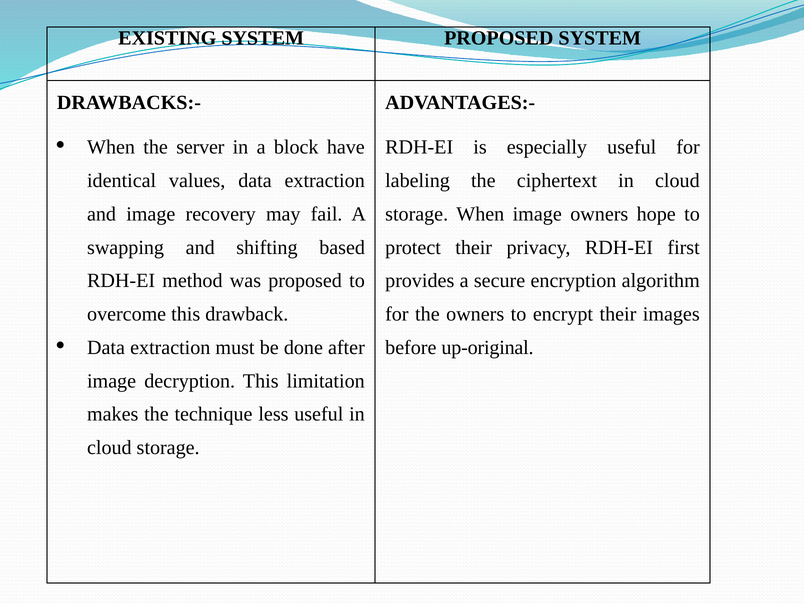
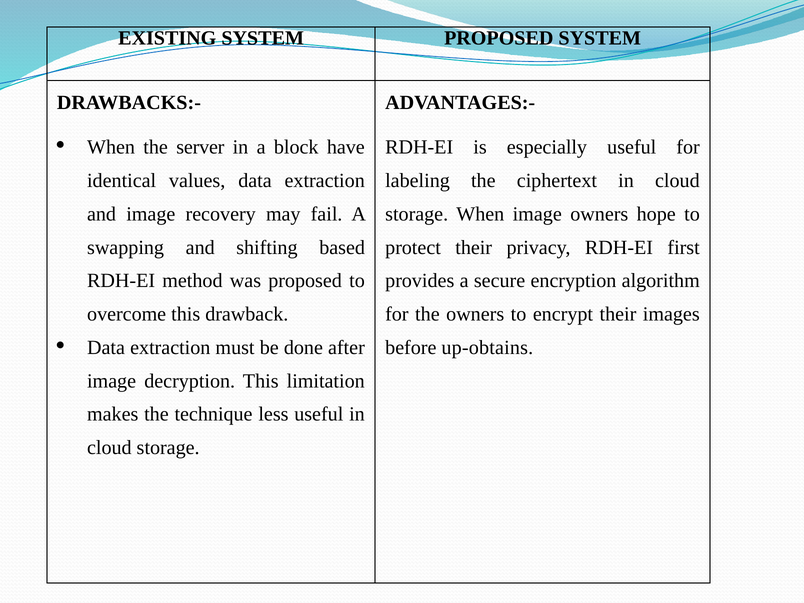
up-original: up-original -> up-obtains (487, 348)
